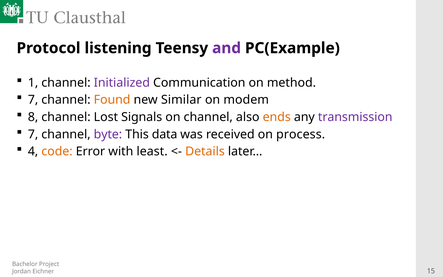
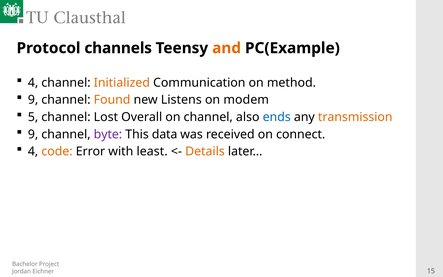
listening: listening -> channels (118, 48)
and colour: purple -> orange (227, 48)
1: 1 -> 4 (33, 83)
Initialized colour: purple -> orange (122, 83)
7: 7 -> 9 (33, 100)
Similar: Similar -> Listens (181, 100)
8: 8 -> 5 (33, 117)
Signals: Signals -> Overall (142, 117)
ends colour: orange -> blue (277, 117)
transmission colour: purple -> orange (355, 117)
7: 7 -> 9 (33, 134)
process: process -> connect (301, 134)
